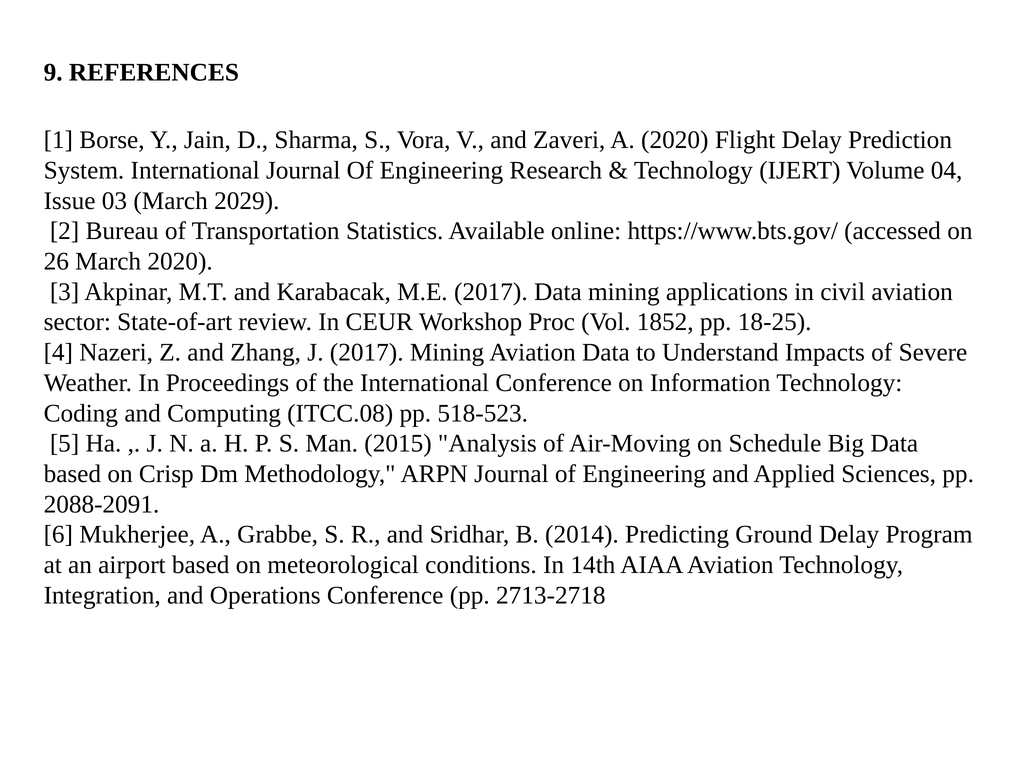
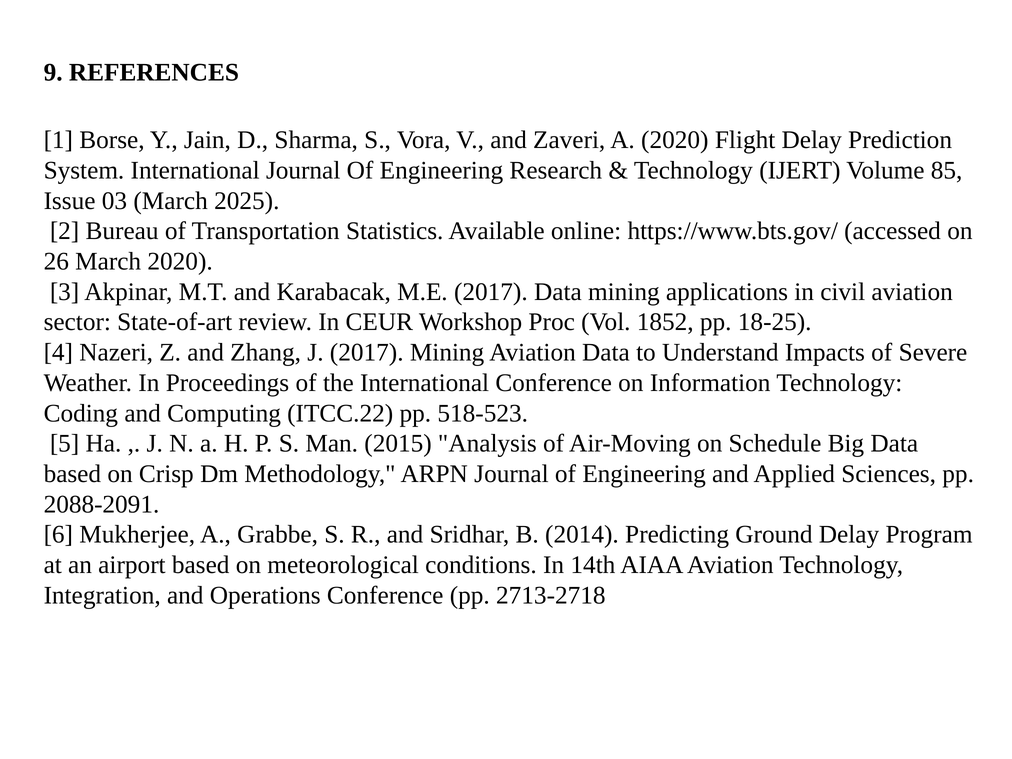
04: 04 -> 85 (947, 170)
2029: 2029 -> 2025 (247, 201)
ITCC.08: ITCC.08 -> ITCC.22 (340, 413)
